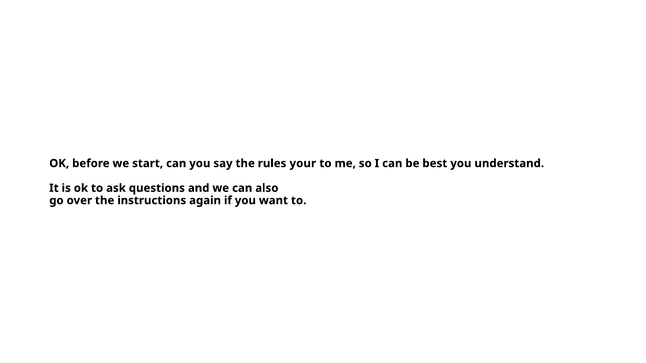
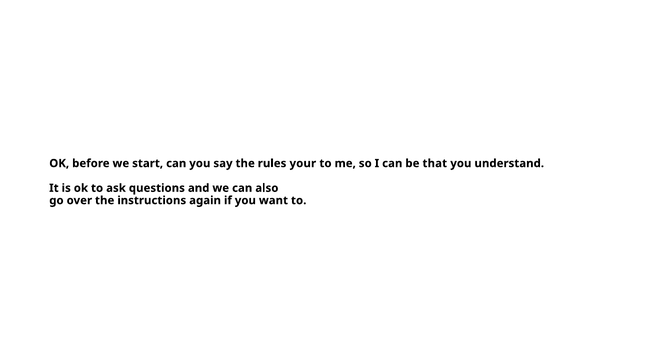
best: best -> that (435, 164)
